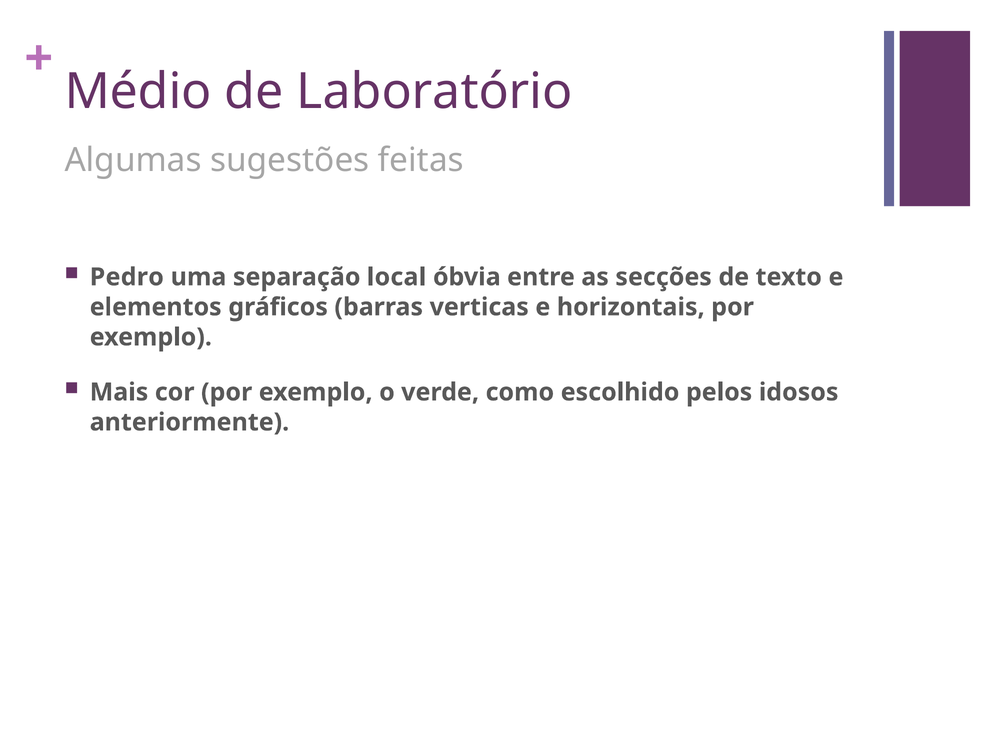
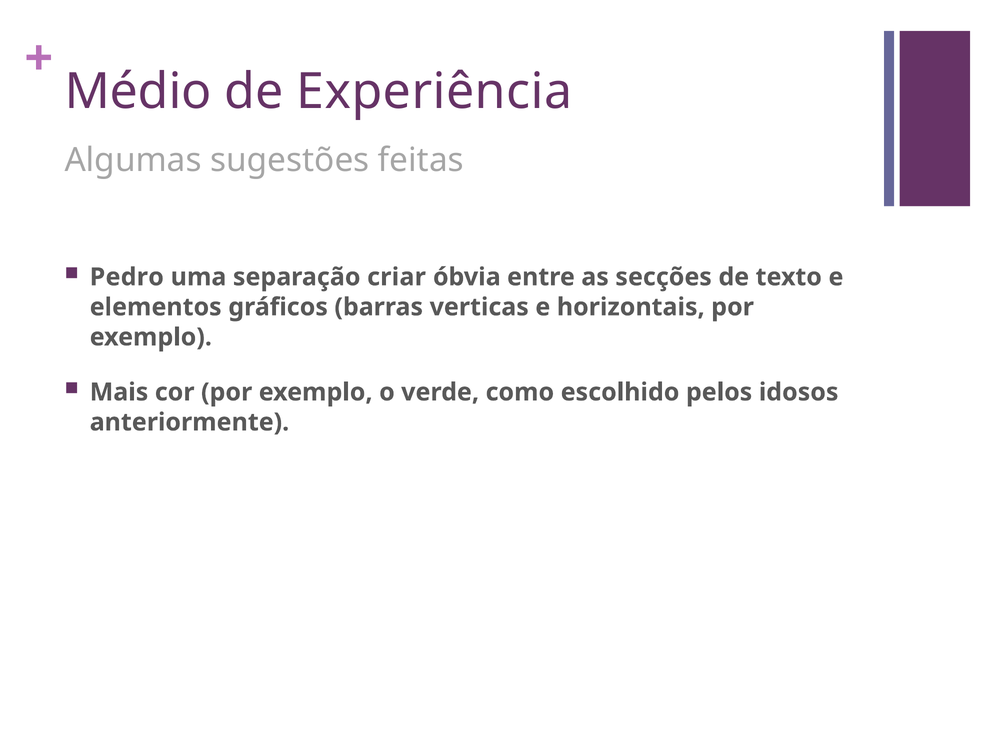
Laboratório: Laboratório -> Experiência (434, 92)
local: local -> criar (396, 277)
